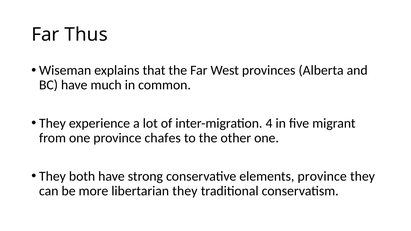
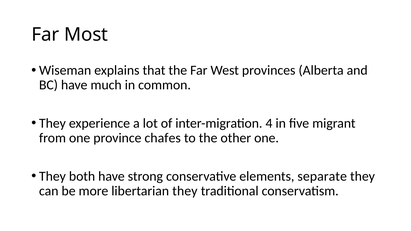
Thus: Thus -> Most (86, 35)
elements province: province -> separate (322, 176)
